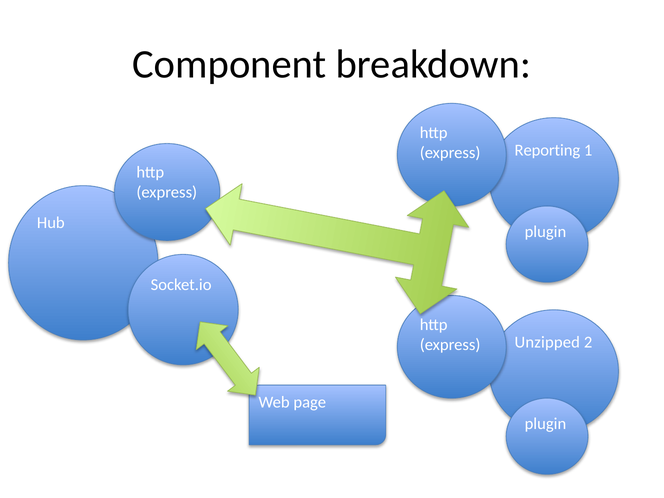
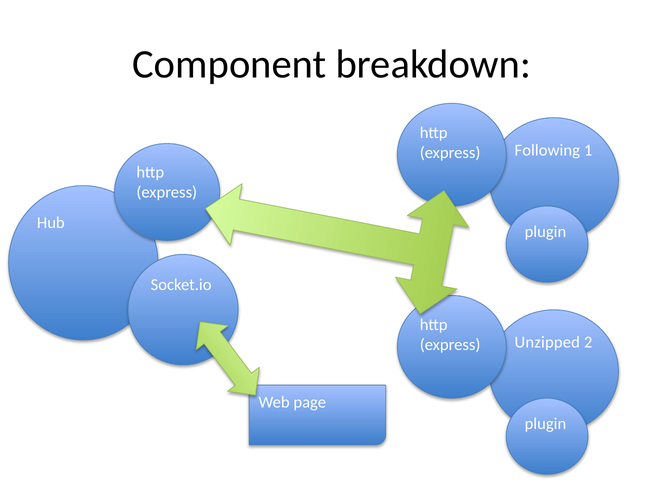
Reporting: Reporting -> Following (547, 150)
